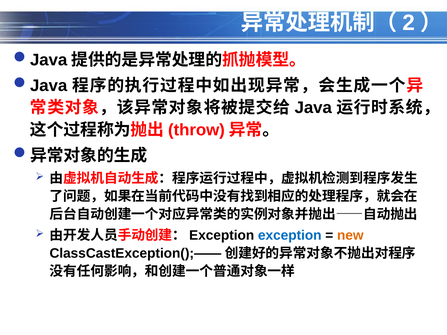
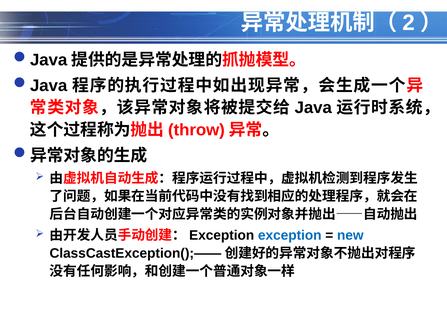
new colour: orange -> blue (350, 236)
